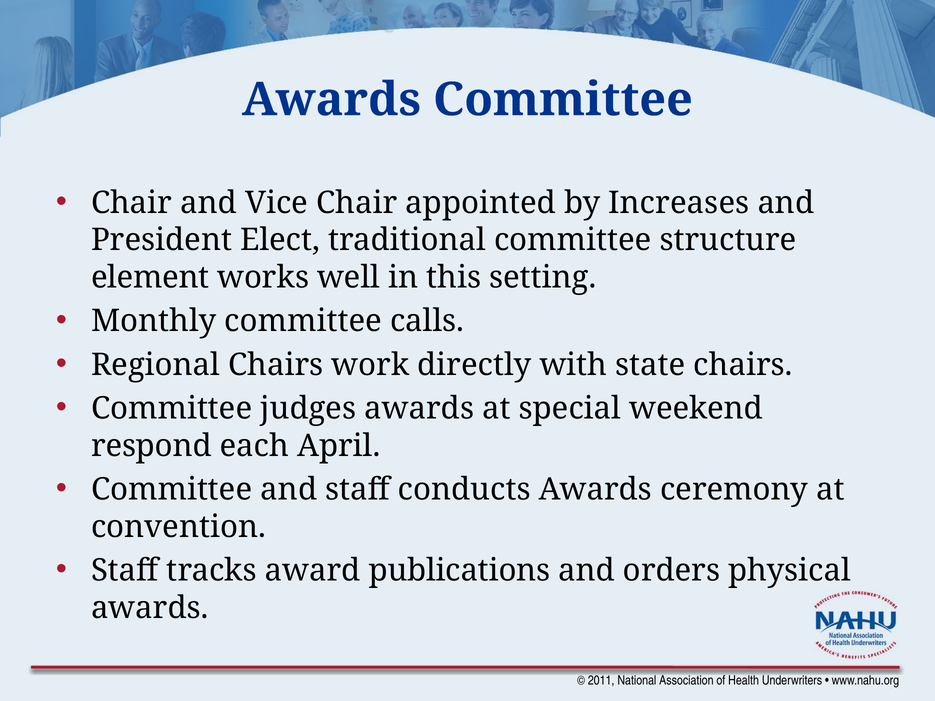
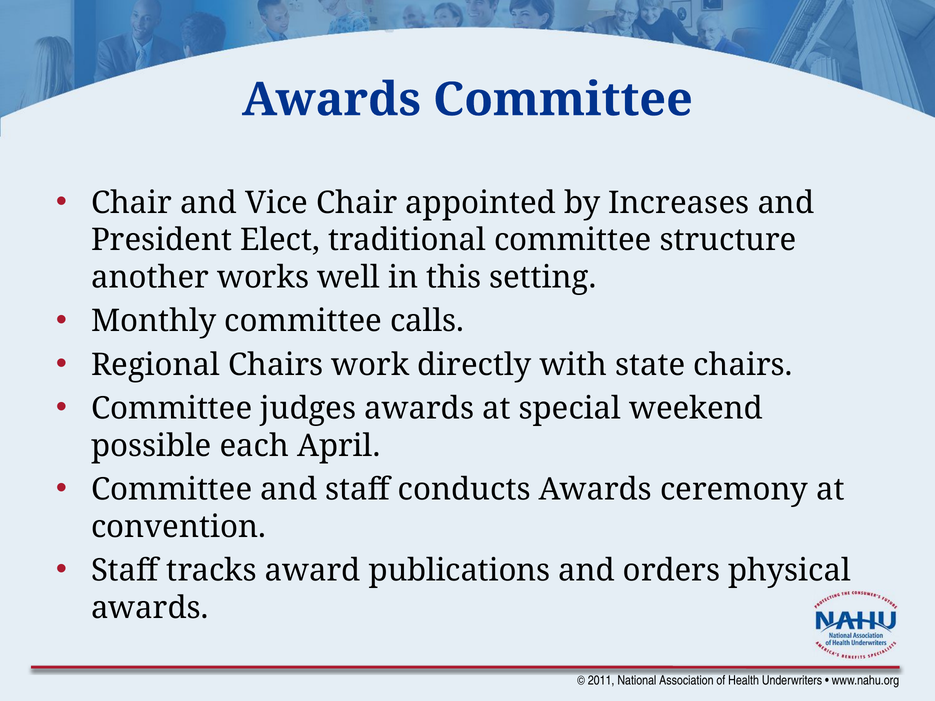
element: element -> another (150, 278)
respond: respond -> possible (151, 446)
